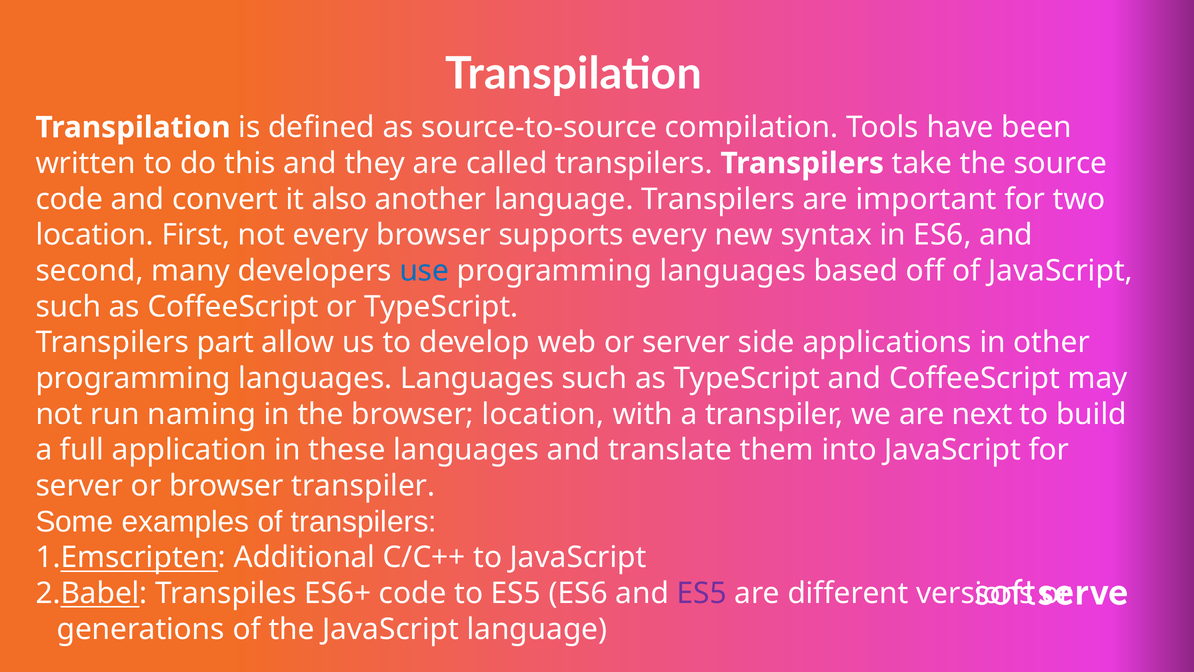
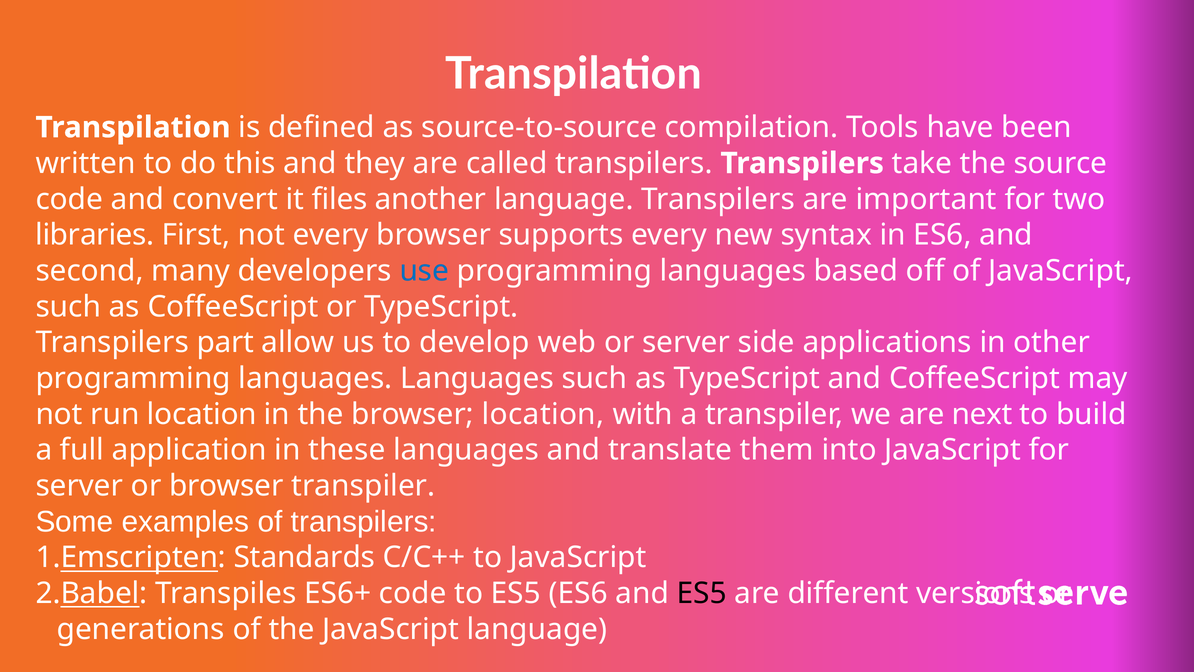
also: also -> files (340, 199)
location: location -> libraries (95, 235)
run naming: naming -> location (202, 414)
Additional: Additional -> Standards (304, 557)
ES5 colour: purple -> black (702, 593)
